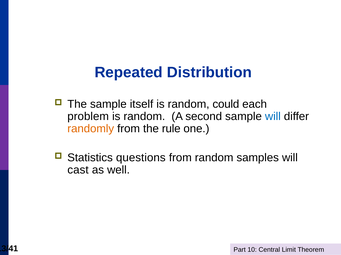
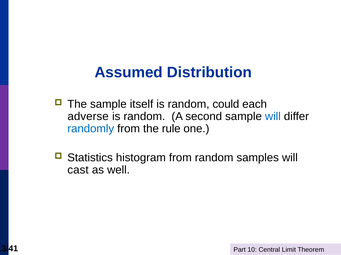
Repeated: Repeated -> Assumed (129, 73)
problem: problem -> adverse (88, 117)
randomly colour: orange -> blue (91, 129)
questions: questions -> histogram (141, 158)
